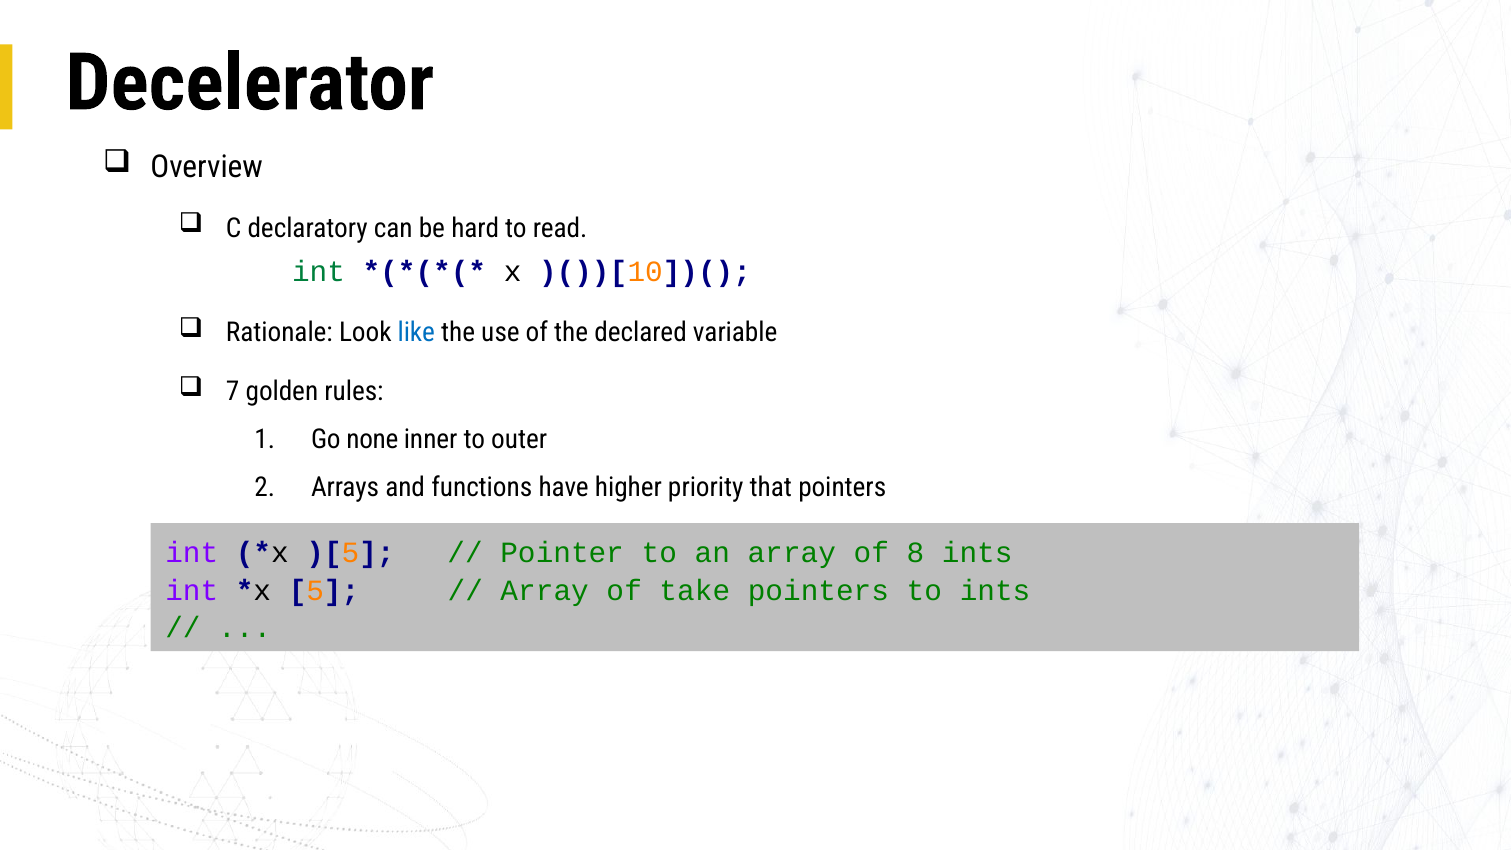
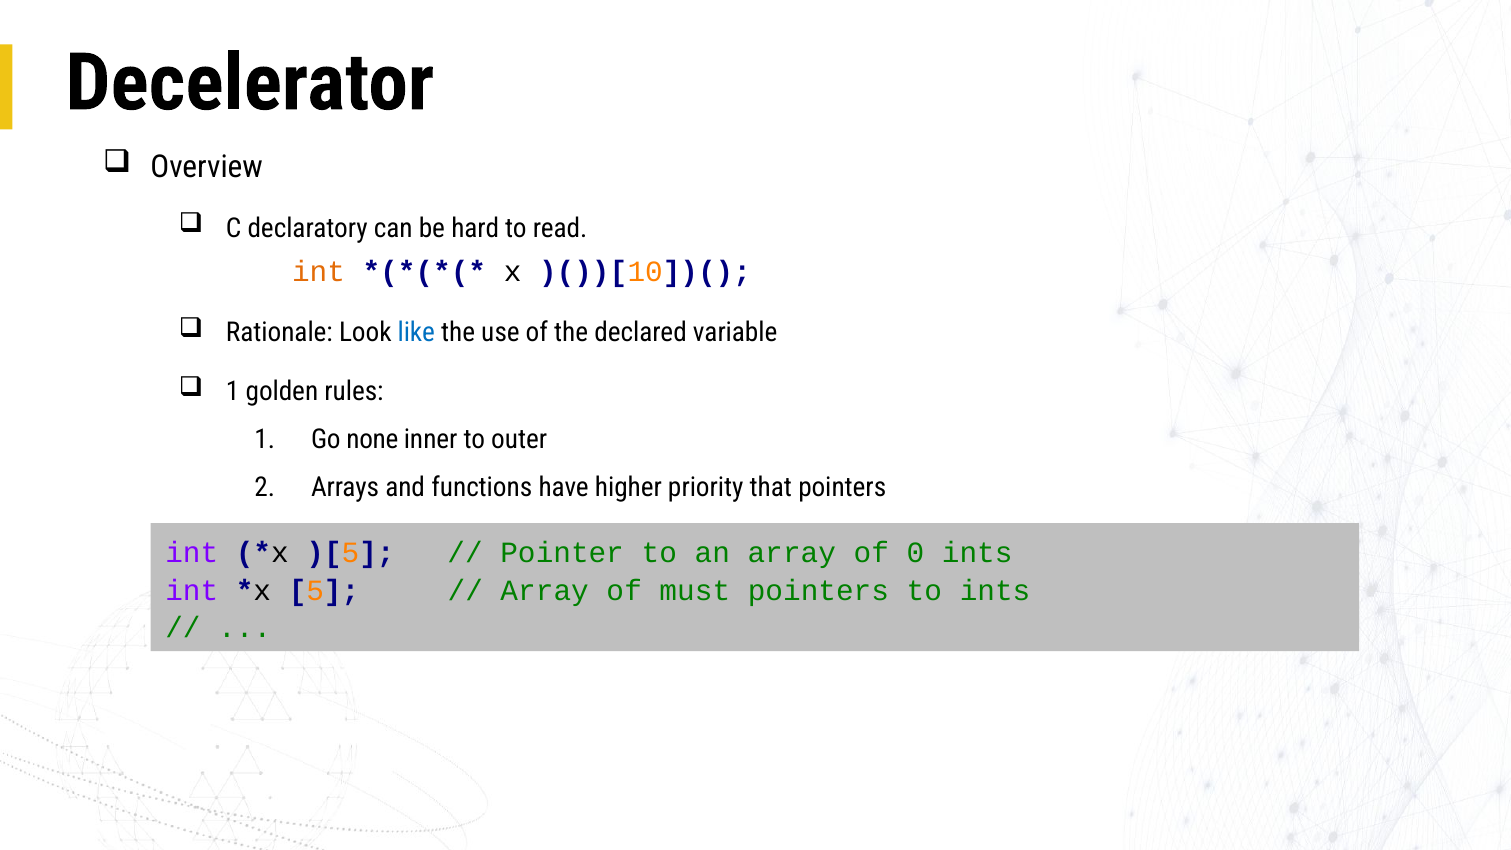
int colour: green -> orange (319, 272)
7: 7 -> 1 (233, 392)
8: 8 -> 0 (915, 553)
take: take -> must (695, 590)
